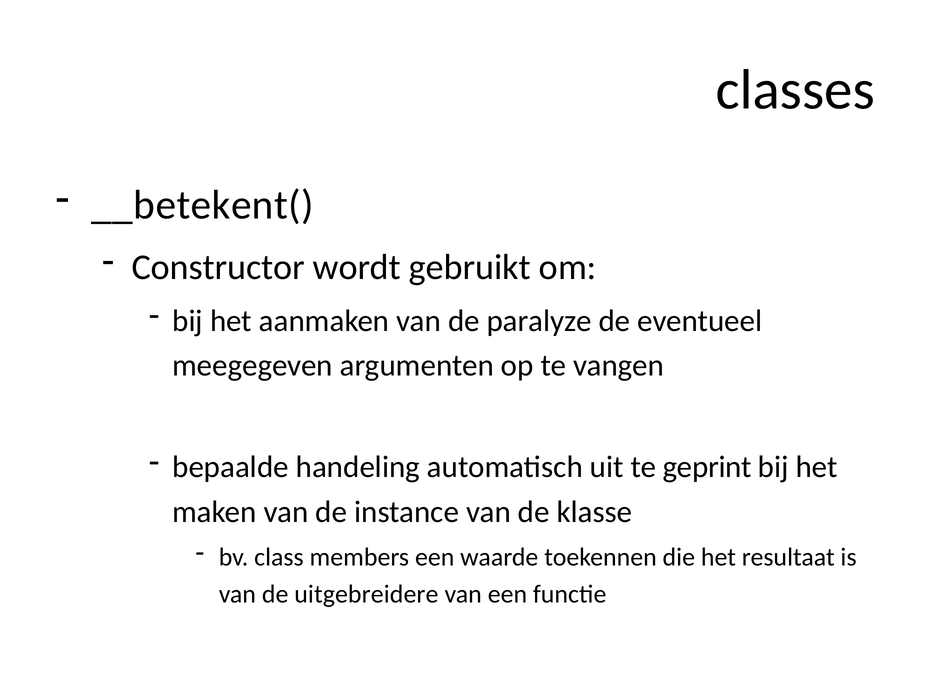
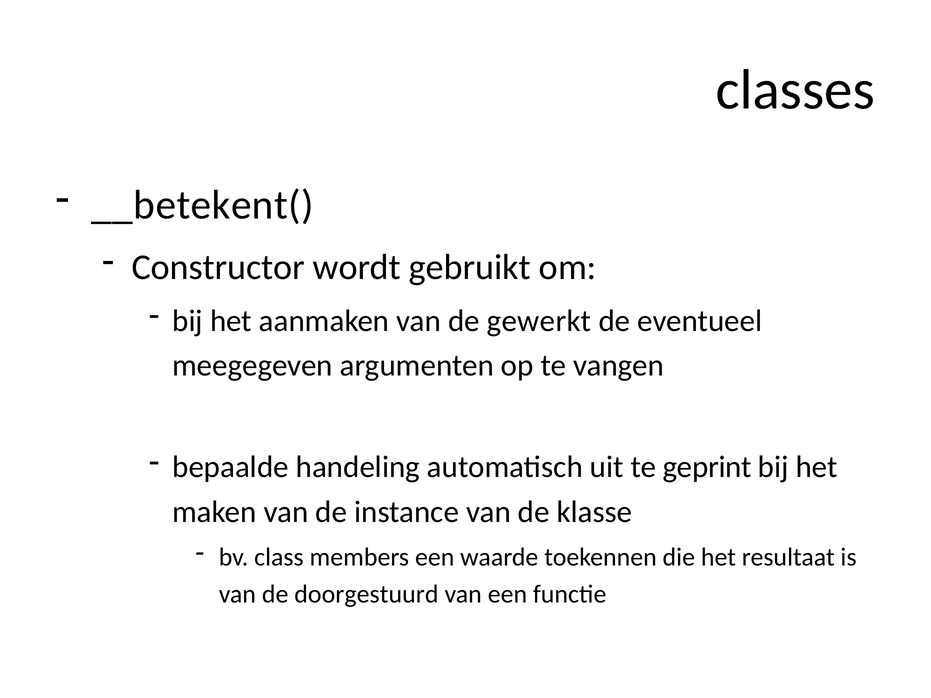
paralyze: paralyze -> gewerkt (539, 321)
uitgebreidere: uitgebreidere -> doorgestuurd (366, 594)
